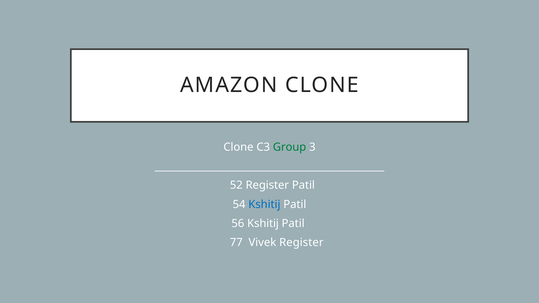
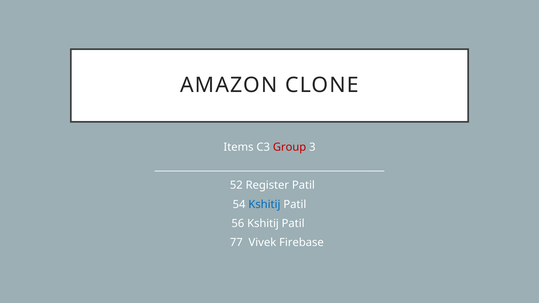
Clone: Clone -> Items (238, 147)
Group colour: green -> red (290, 147)
Vivek Register: Register -> Firebase (301, 243)
